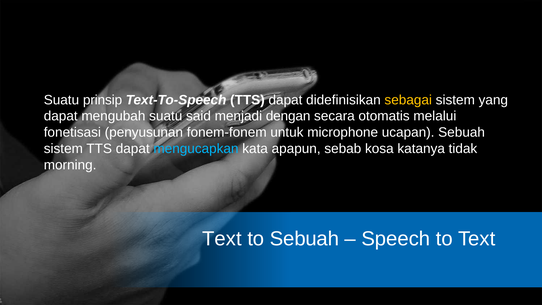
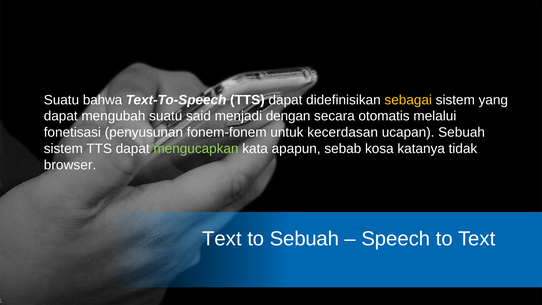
prinsip: prinsip -> bahwa (103, 100)
microphone: microphone -> kecerdasan (343, 132)
mengucapkan colour: light blue -> light green (196, 149)
morning: morning -> browser (70, 165)
